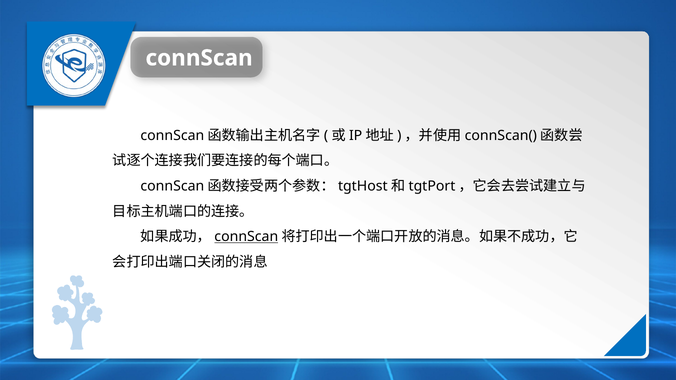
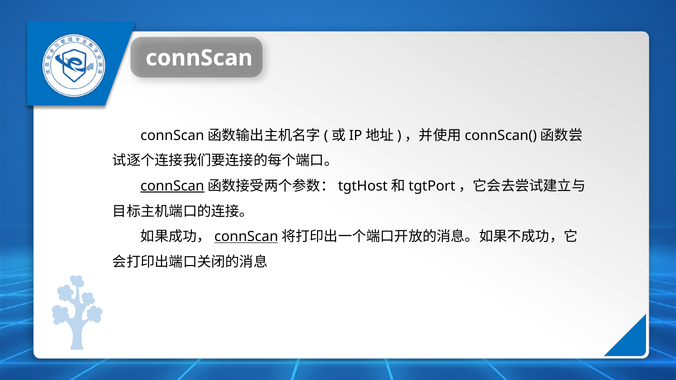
connScan underline: none -> present (172, 186)
